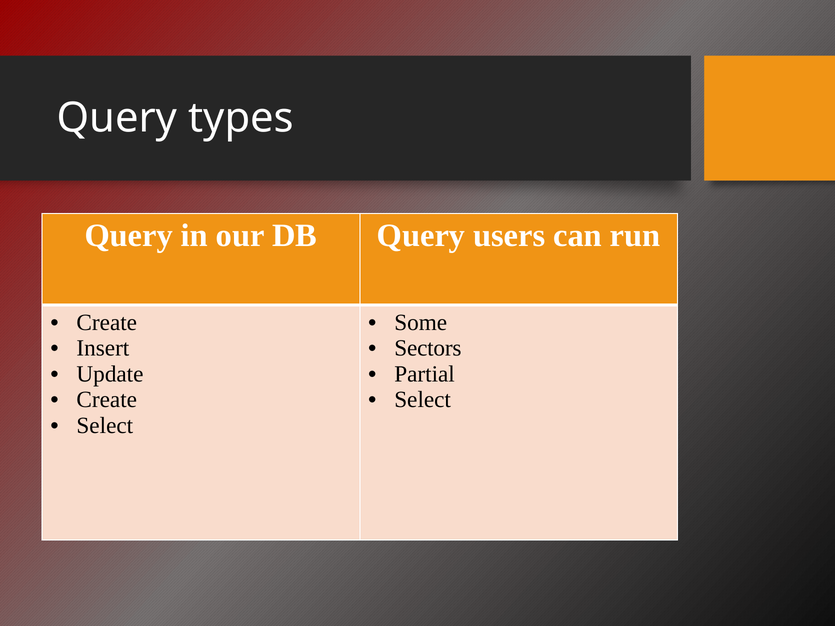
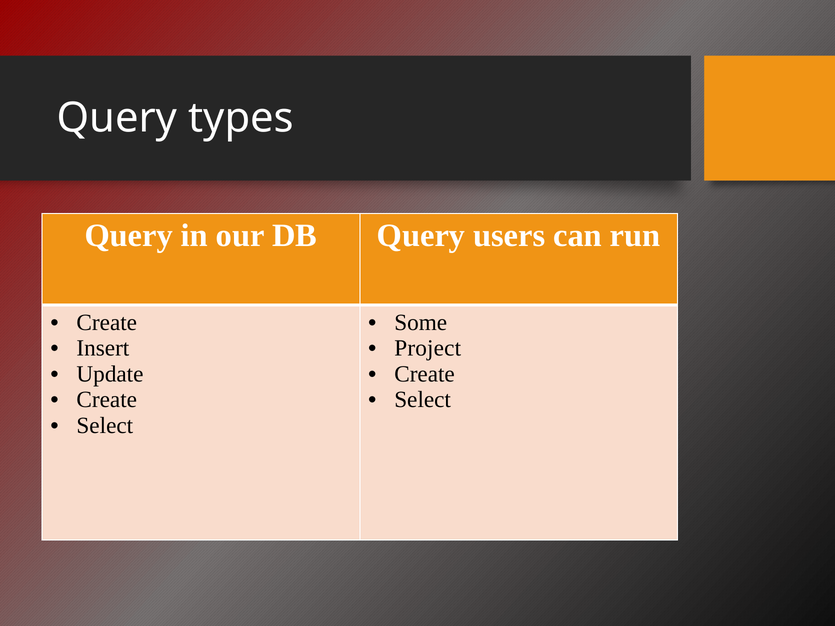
Sectors: Sectors -> Project (428, 348)
Partial: Partial -> Create (425, 374)
